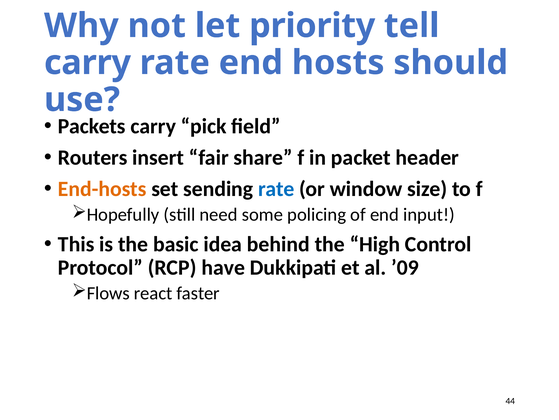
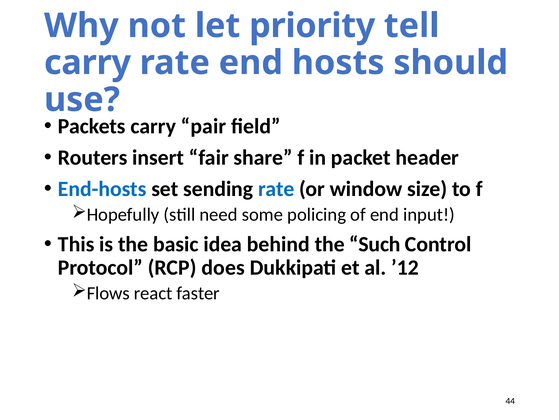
pick: pick -> pair (204, 126)
End-hosts colour: orange -> blue (102, 189)
High: High -> Such (375, 244)
have: have -> does (223, 267)
’09: ’09 -> ’12 (405, 267)
